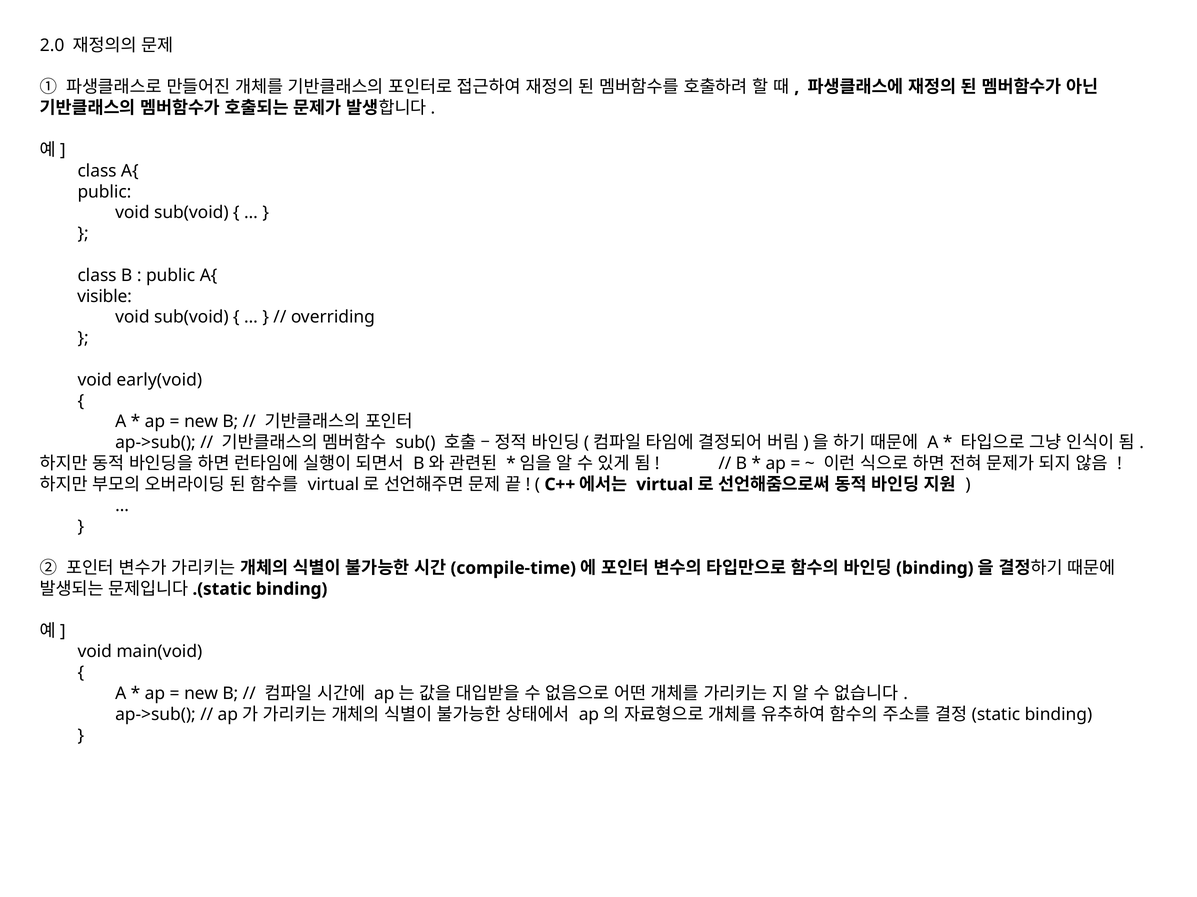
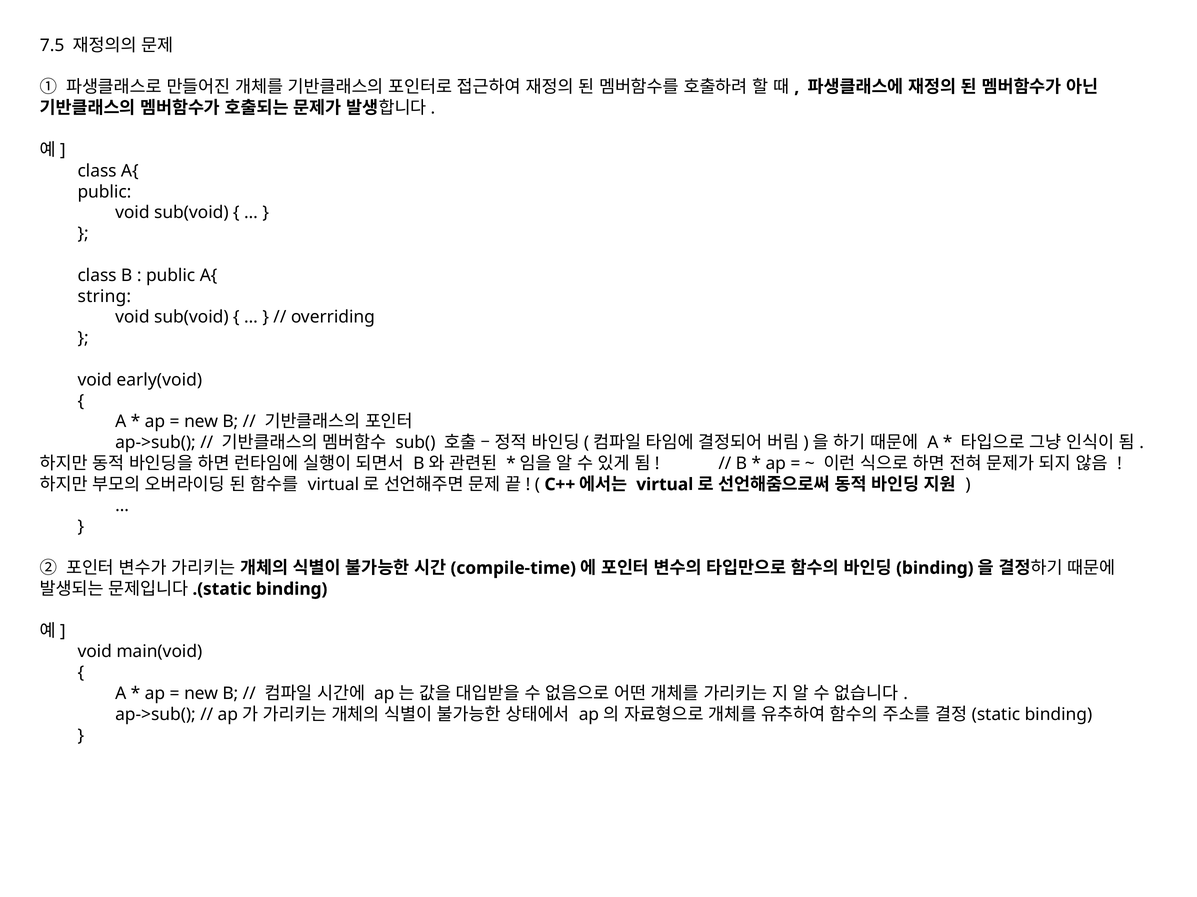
2.0: 2.0 -> 7.5 (52, 45)
visible: visible -> string (104, 297)
